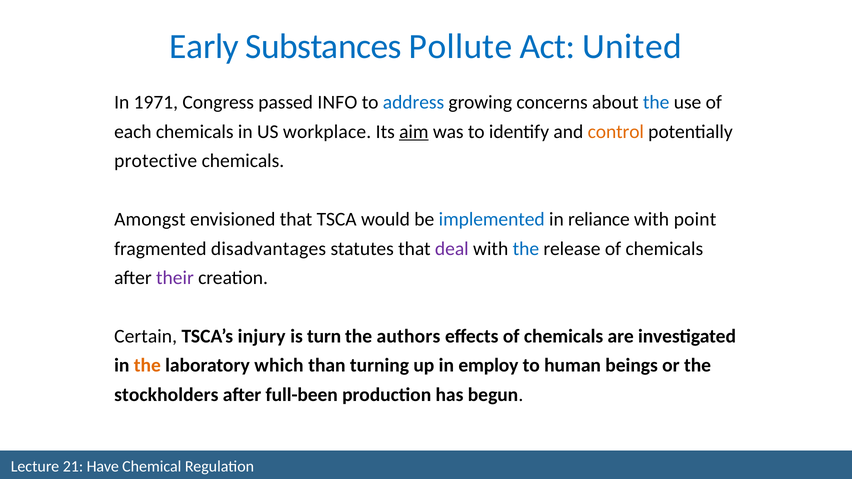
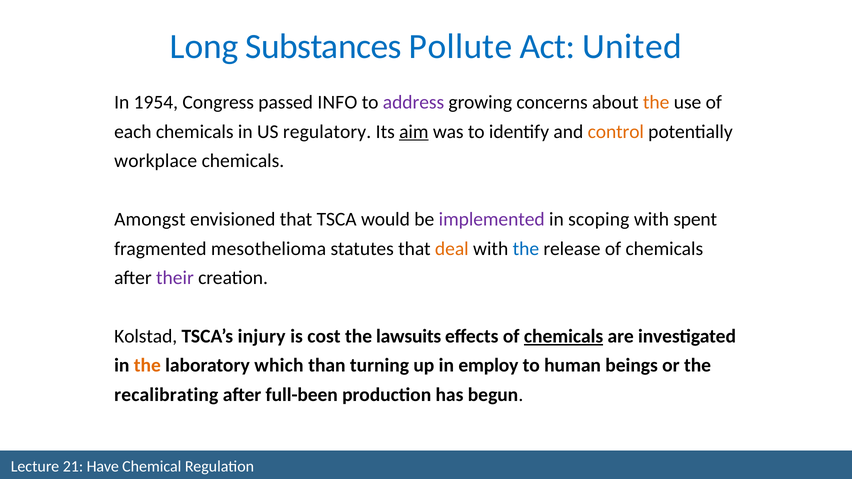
Early: Early -> Long (204, 47)
1971: 1971 -> 1954 (156, 102)
address colour: blue -> purple (414, 102)
the colour: blue -> orange (656, 102)
workplace: workplace -> regulatory (327, 132)
protective: protective -> workplace (156, 161)
implemented colour: blue -> purple (492, 219)
reliance: reliance -> scoping (599, 219)
point: point -> spent (695, 219)
disadvantages: disadvantages -> mesothelioma (269, 249)
deal colour: purple -> orange (452, 249)
Certain: Certain -> Kolstad (146, 336)
turn: turn -> cost (324, 336)
authors: authors -> lawsuits (409, 336)
chemicals underline: none -> present (564, 336)
stockholders: stockholders -> recalibrating (166, 395)
